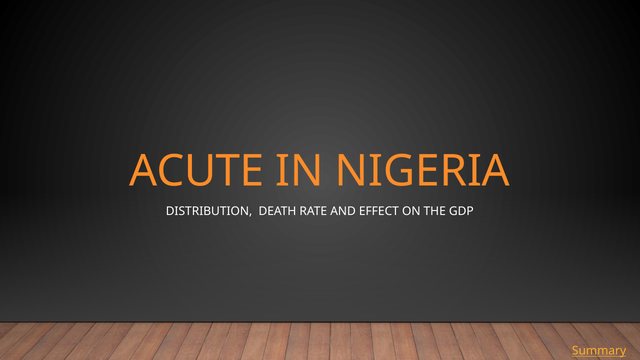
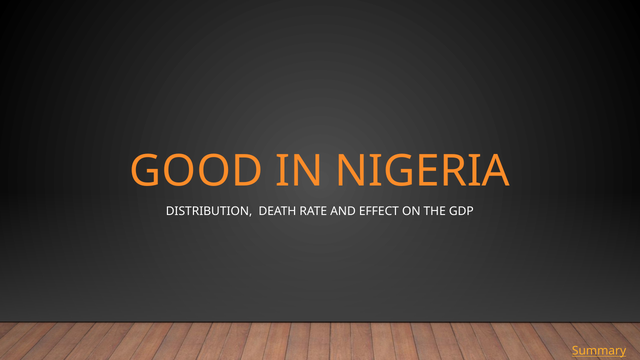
ACUTE: ACUTE -> GOOD (196, 171)
